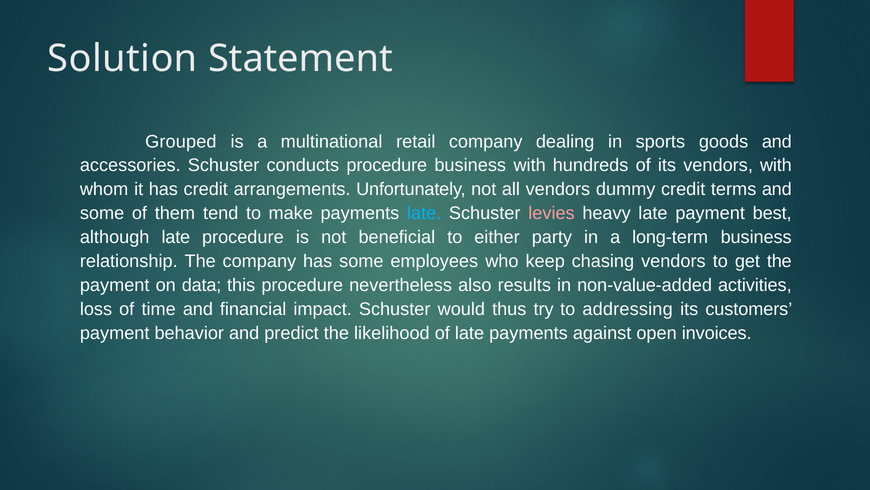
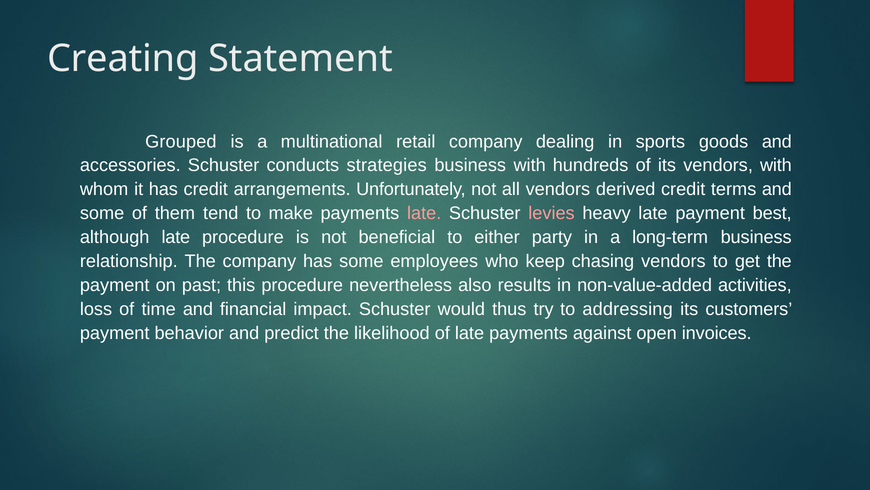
Solution: Solution -> Creating (123, 59)
conducts procedure: procedure -> strategies (387, 165)
dummy: dummy -> derived (626, 189)
late colour: light blue -> pink (424, 213)
data: data -> past (202, 285)
